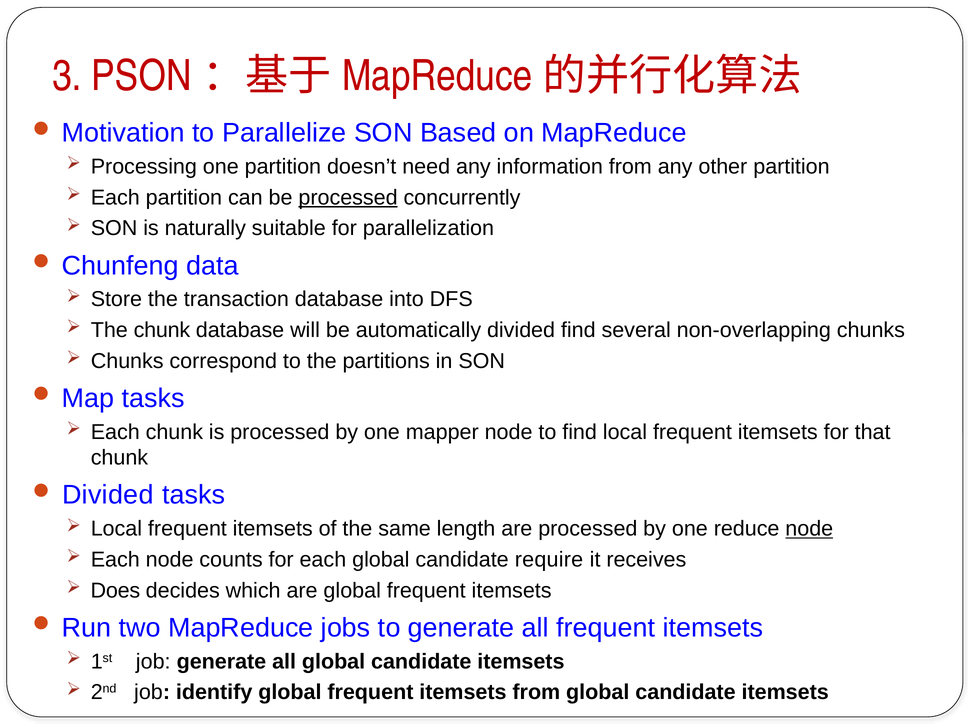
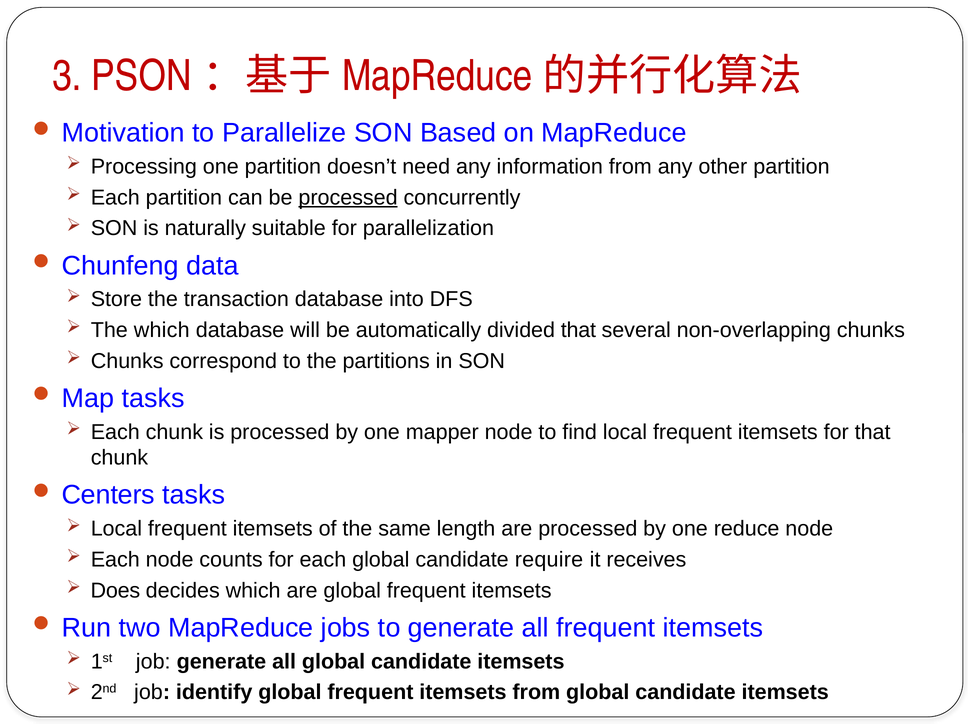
The chunk: chunk -> which (162, 330)
divided find: find -> that (578, 330)
Divided: Divided -> Centers (108, 495)
node underline: present -> none (809, 529)
